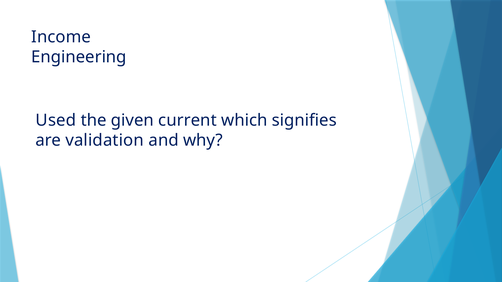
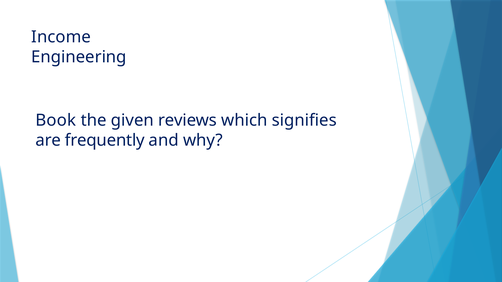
Used: Used -> Book (56, 120)
current: current -> reviews (188, 120)
validation: validation -> frequently (105, 141)
